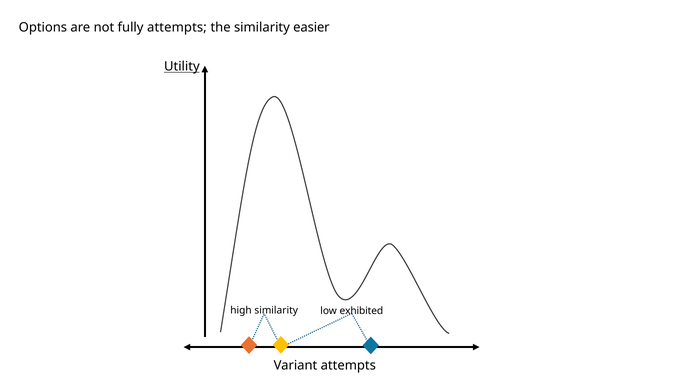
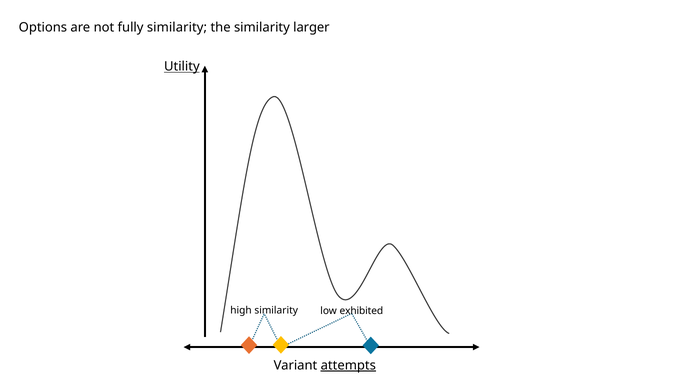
fully attempts: attempts -> similarity (177, 27)
easier: easier -> larger (311, 27)
attempts underline: none -> present (348, 365)
